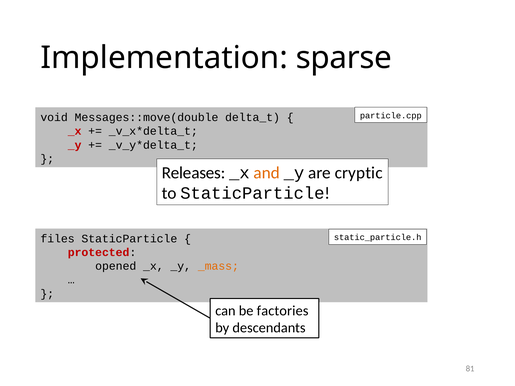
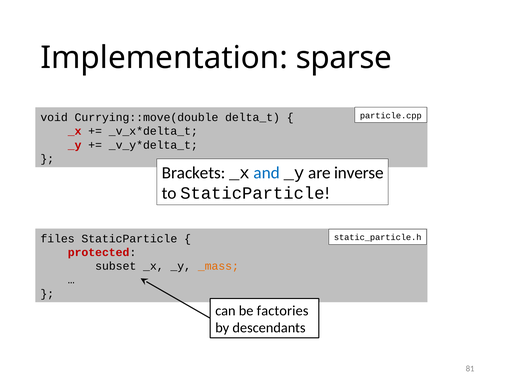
Messages::move(double: Messages::move(double -> Currying::move(double (147, 118)
Releases: Releases -> Brackets (194, 173)
and colour: orange -> blue (267, 173)
cryptic: cryptic -> inverse (359, 173)
opened: opened -> subset (116, 266)
